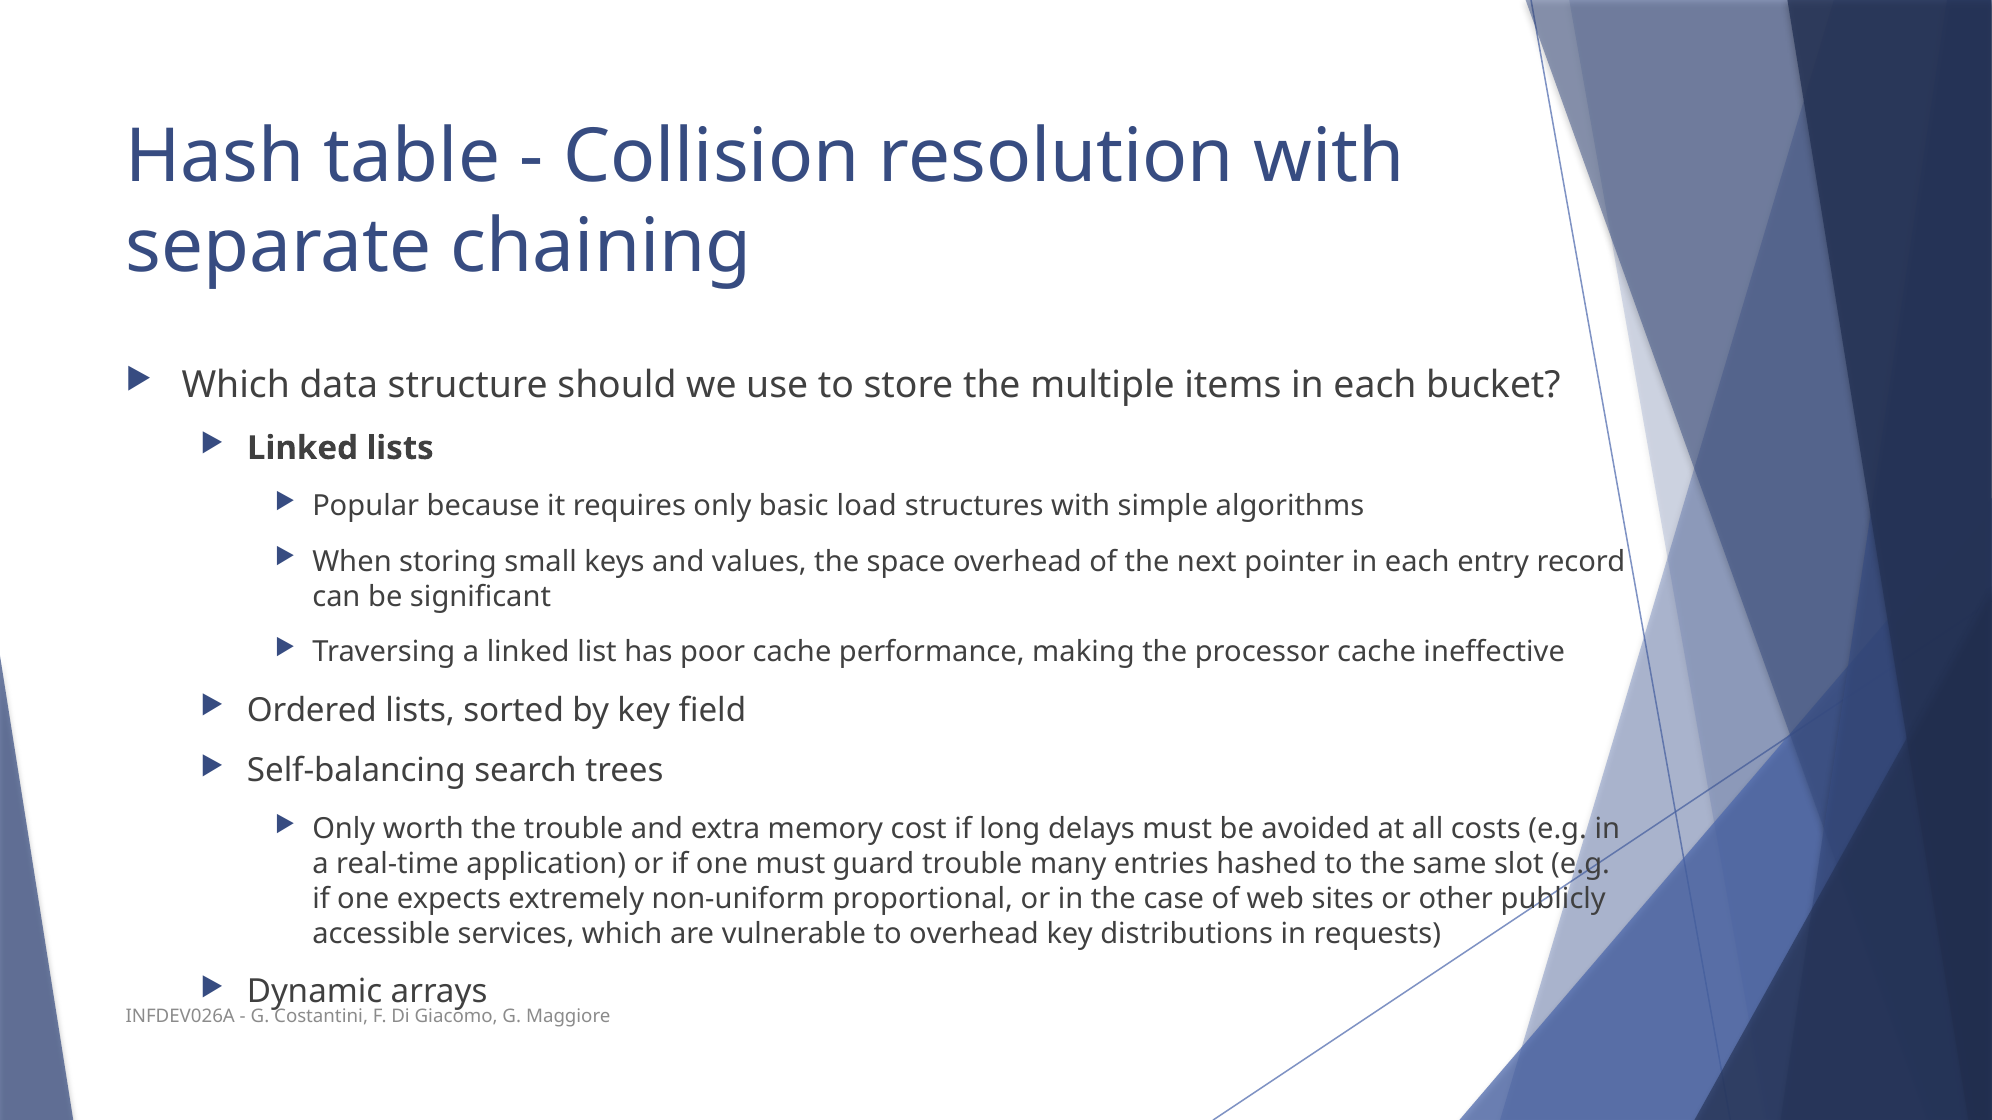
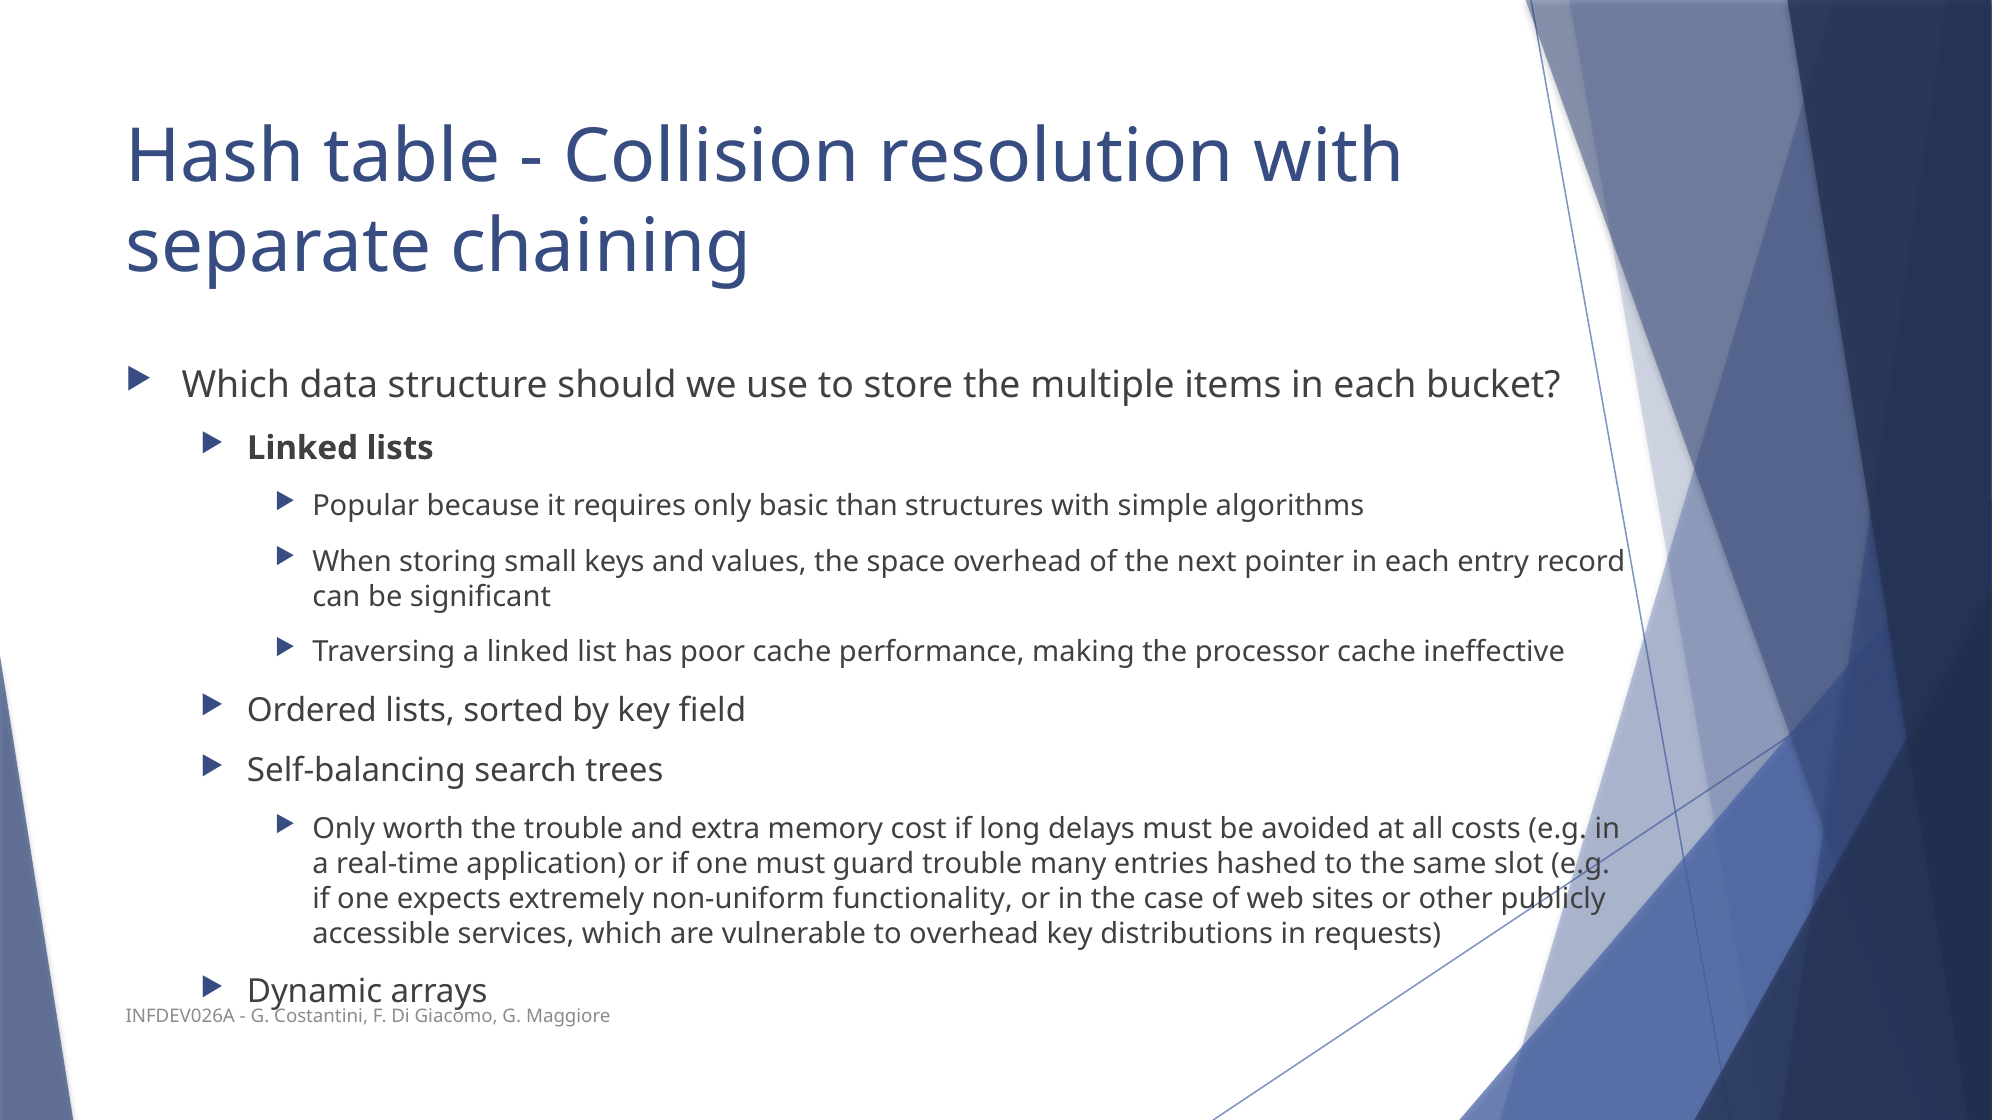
load: load -> than (867, 506)
proportional: proportional -> functionality (923, 899)
